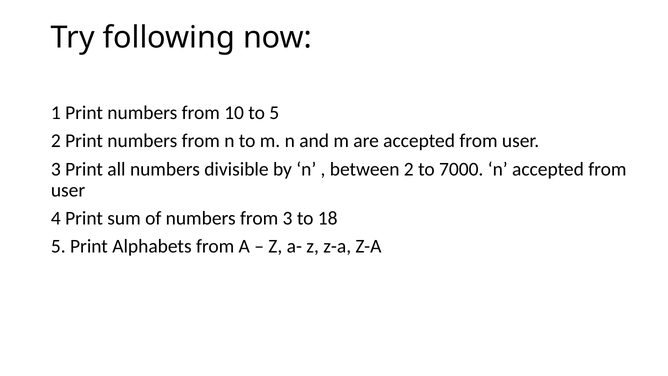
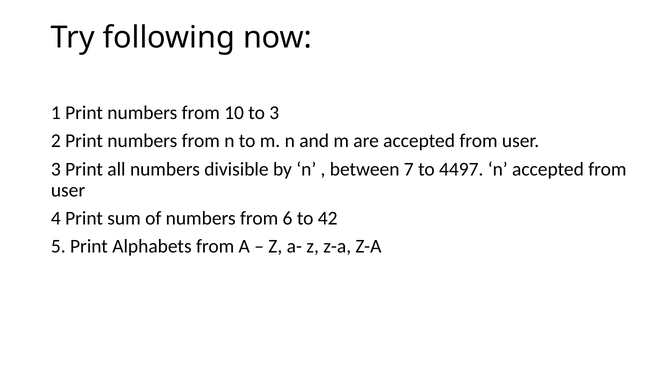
to 5: 5 -> 3 (274, 113)
between 2: 2 -> 7 (409, 169)
7000: 7000 -> 4497 (461, 169)
from 3: 3 -> 6 (288, 218)
18: 18 -> 42 (328, 218)
